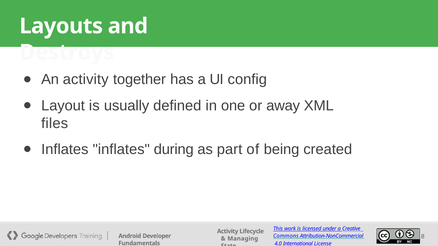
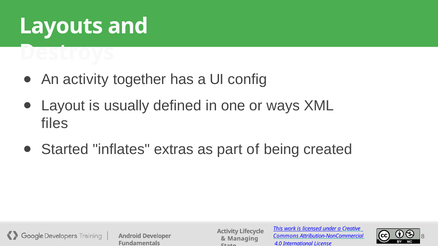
away: away -> ways (283, 106)
Inflates: Inflates -> Started (65, 150)
during: during -> extras (174, 150)
